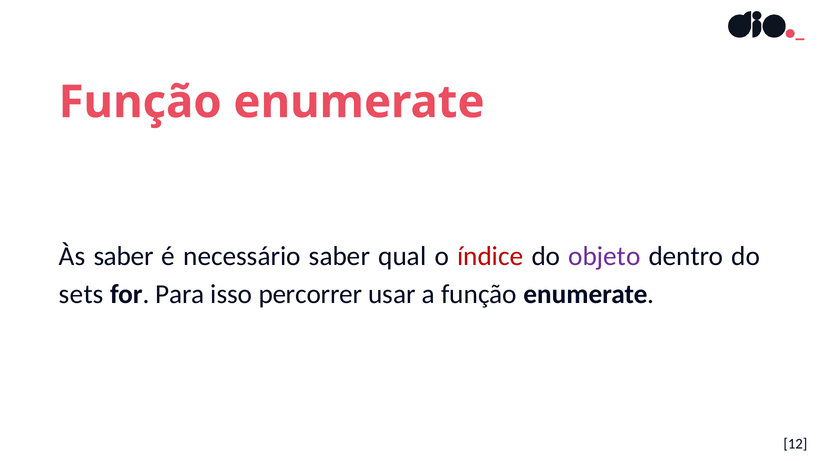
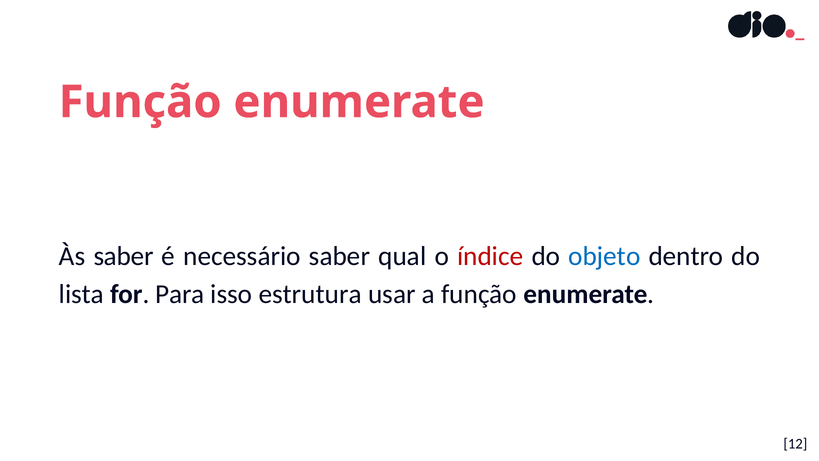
objeto colour: purple -> blue (604, 256)
sets: sets -> lista (81, 294)
percorrer: percorrer -> estrutura (310, 294)
